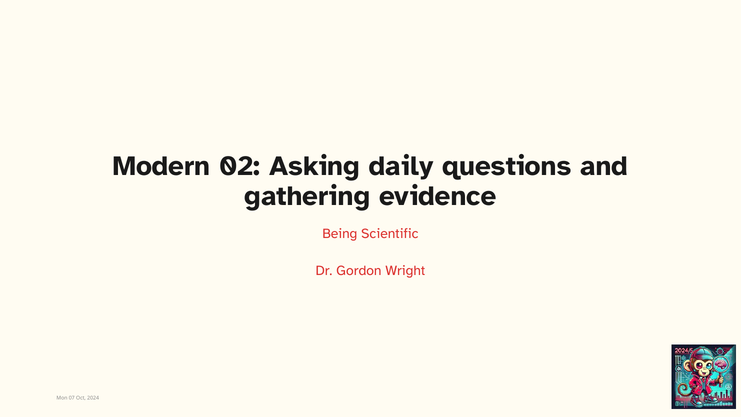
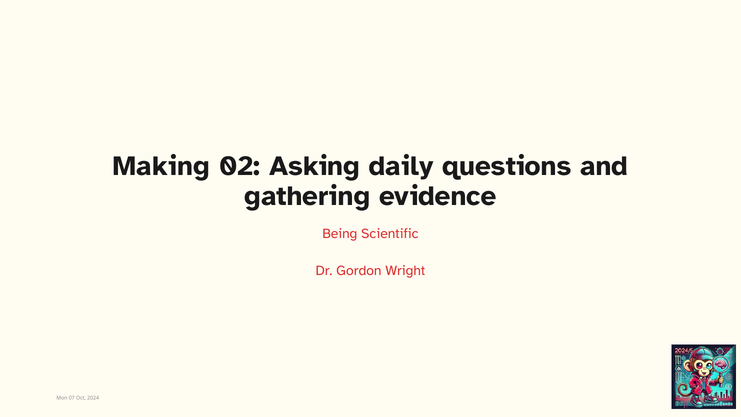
Modern: Modern -> Making (161, 166)
